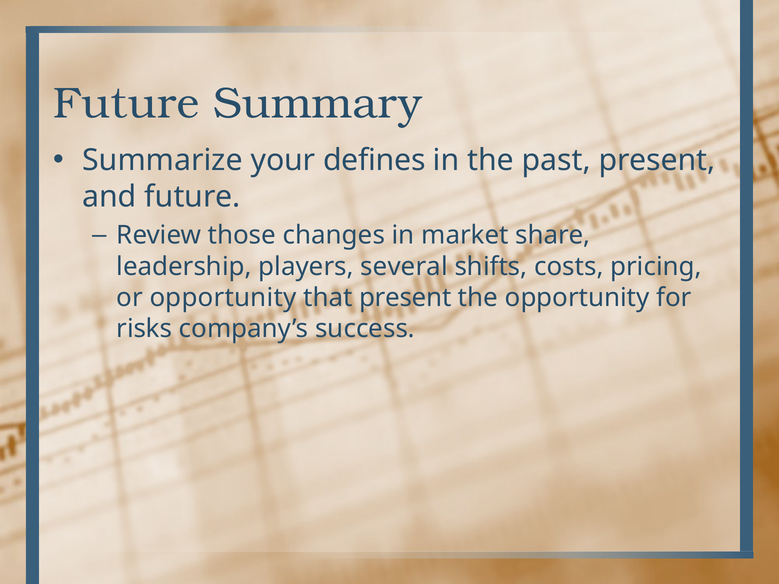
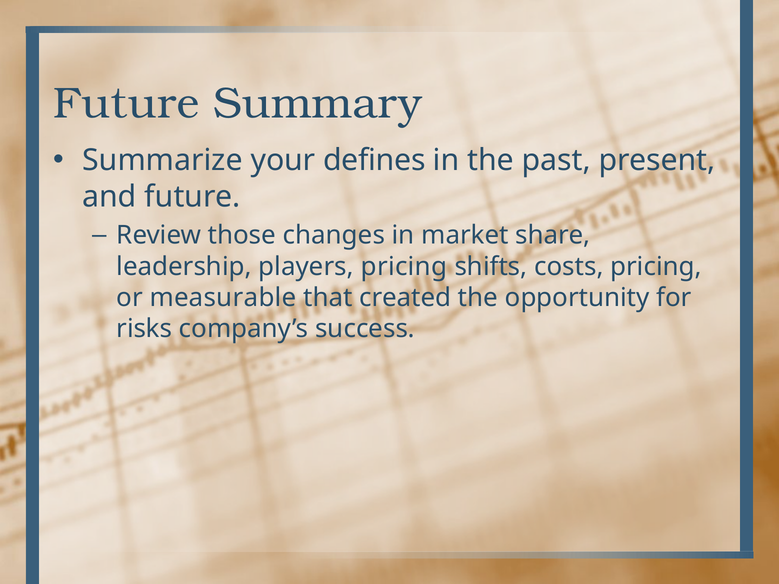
players several: several -> pricing (404, 267)
or opportunity: opportunity -> measurable (223, 298)
that present: present -> created (405, 298)
